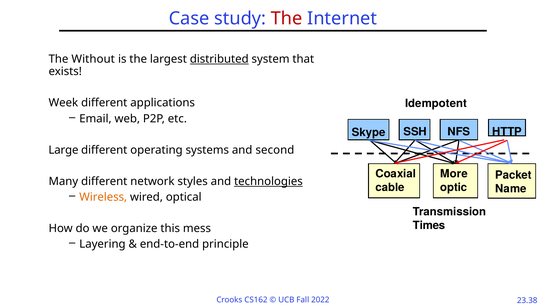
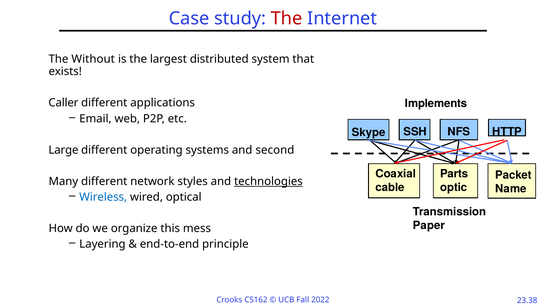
distributed underline: present -> none (219, 59)
Idempotent: Idempotent -> Implements (436, 103)
Week: Week -> Caller (63, 103)
More: More -> Parts (454, 174)
Wireless colour: orange -> blue (103, 197)
Times: Times -> Paper (429, 225)
